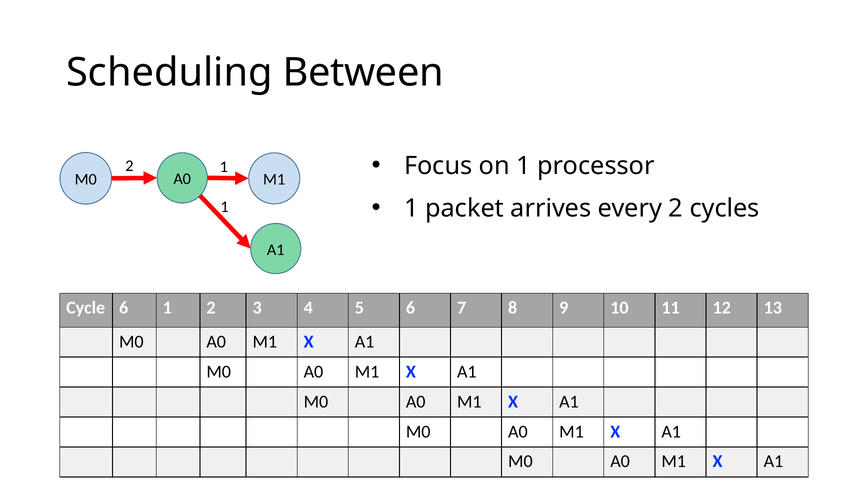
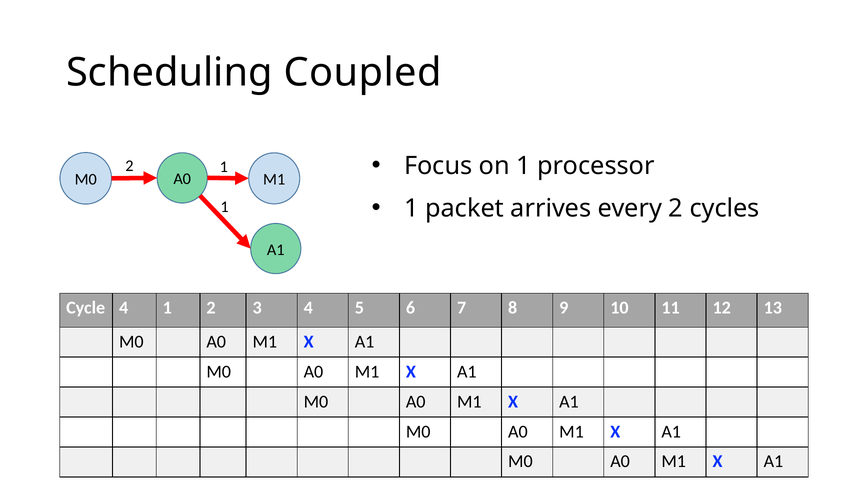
Between: Between -> Coupled (363, 73)
Cycle 6: 6 -> 4 (124, 308)
